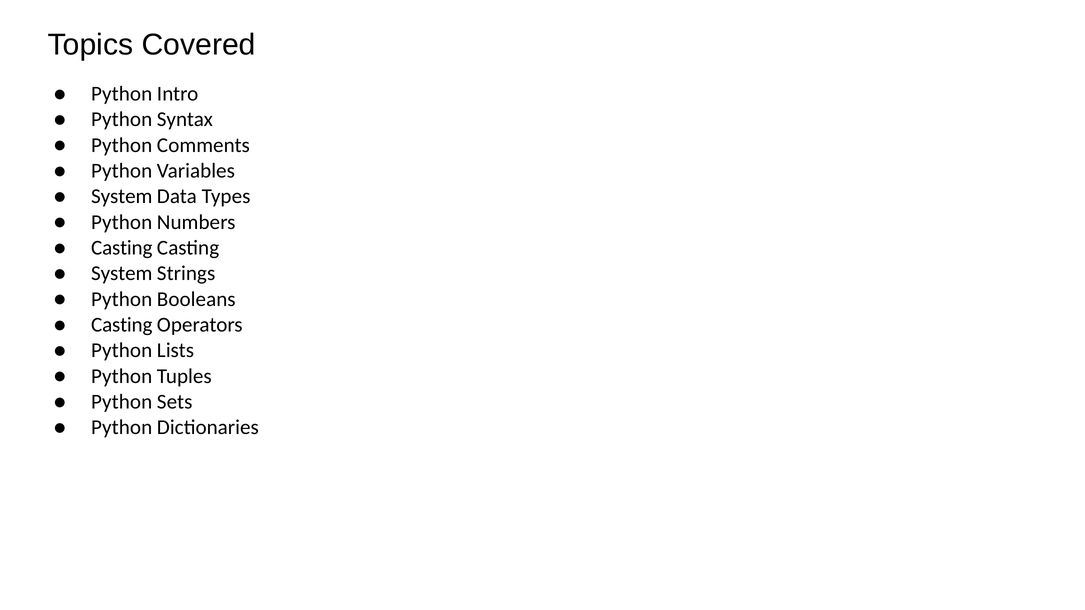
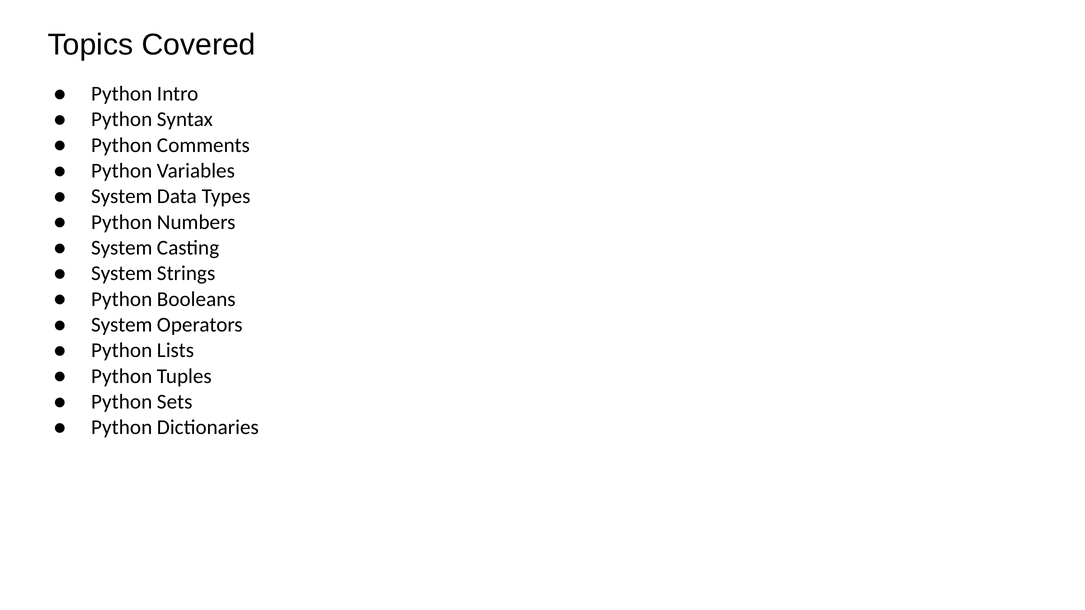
Casting: Casting -> System (122, 248)
Casting: Casting -> System (122, 325)
